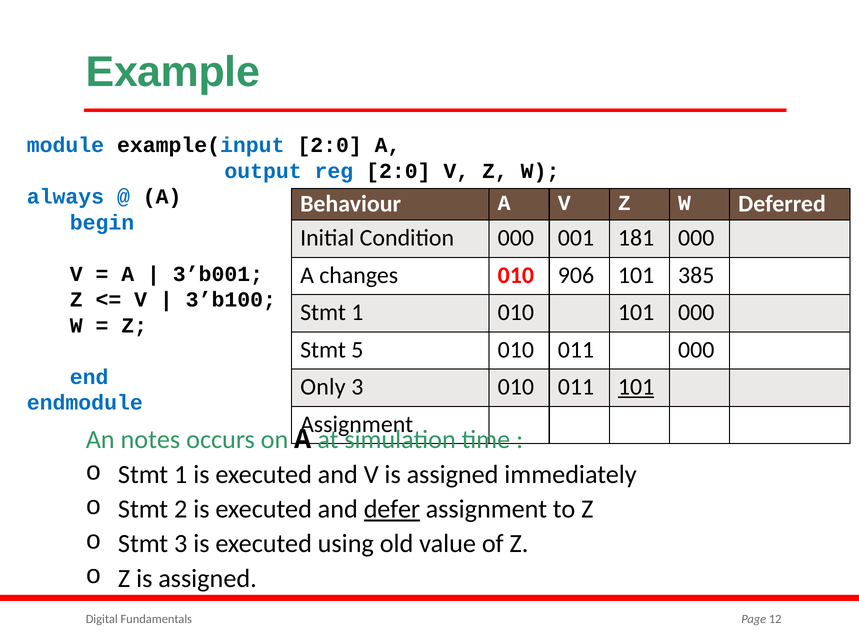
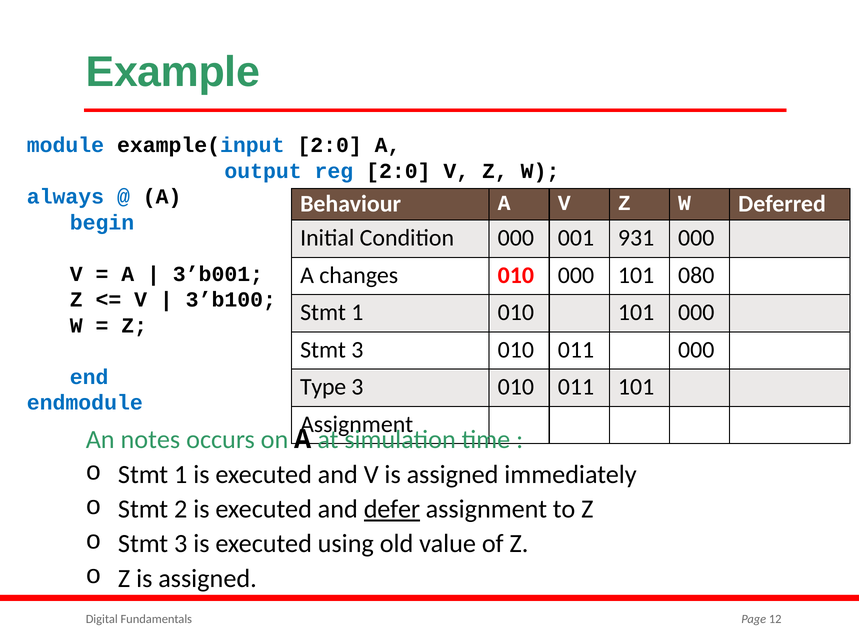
181: 181 -> 931 (636, 238)
010 906: 906 -> 000 (576, 275)
385: 385 -> 080 (696, 275)
5: 5 -> 3 (357, 350)
Only: Only -> Type (323, 387)
101 underline: present -> none (636, 387)
